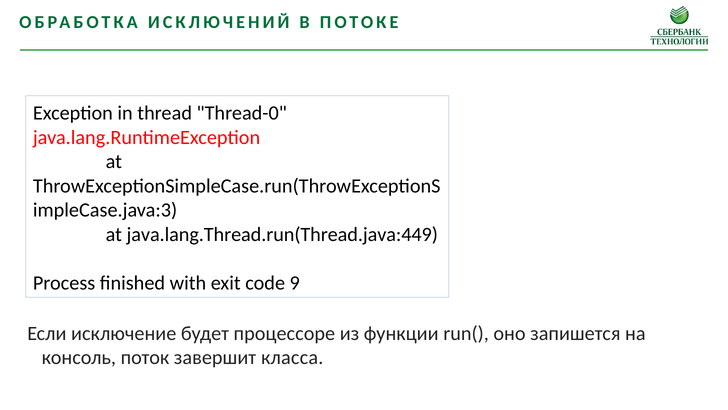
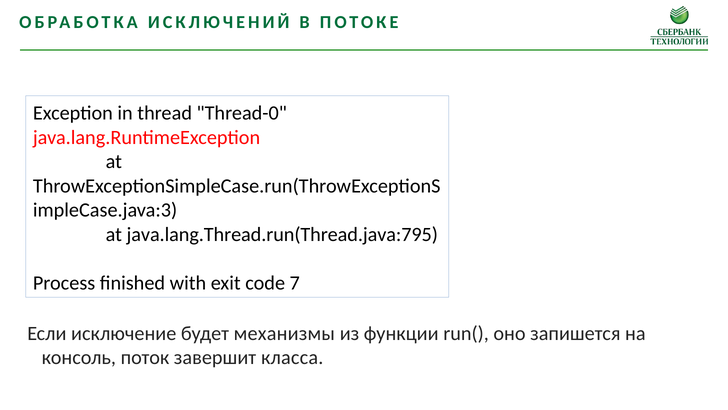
java.lang.Thread.run(Thread.java:449: java.lang.Thread.run(Thread.java:449 -> java.lang.Thread.run(Thread.java:795 (282, 234)
9: 9 -> 7 (295, 283)
процессоре: процессоре -> механизмы (284, 333)
